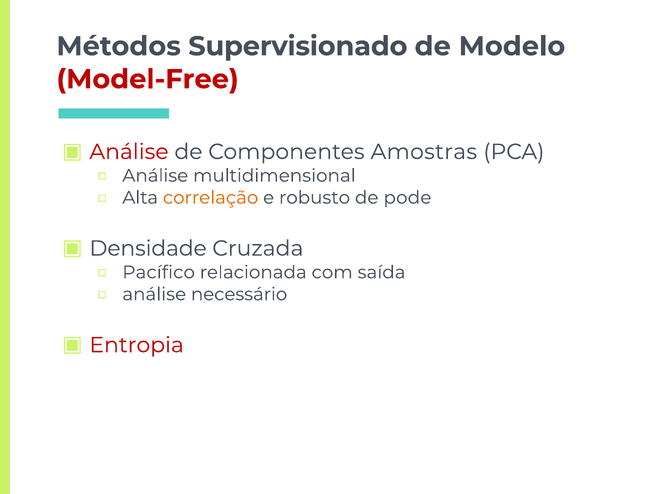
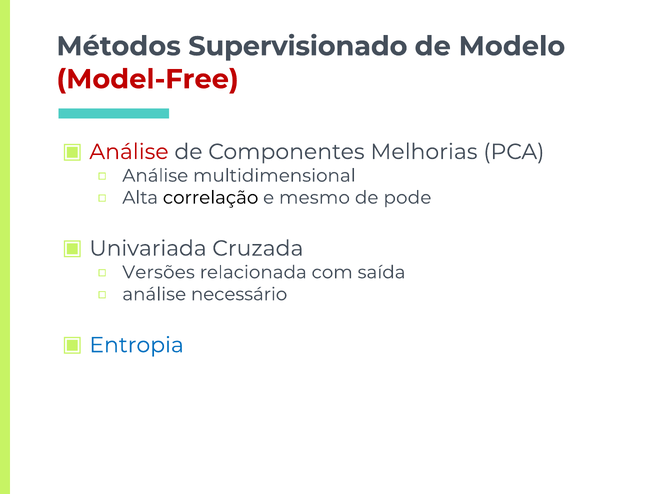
Amostras: Amostras -> Melhorias (424, 152)
correlação colour: orange -> black (211, 198)
robusto: robusto -> mesmo (314, 198)
Densidade: Densidade -> Univariada (148, 249)
Pacífico: Pacífico -> Versões (159, 272)
Entropia colour: red -> blue (137, 345)
